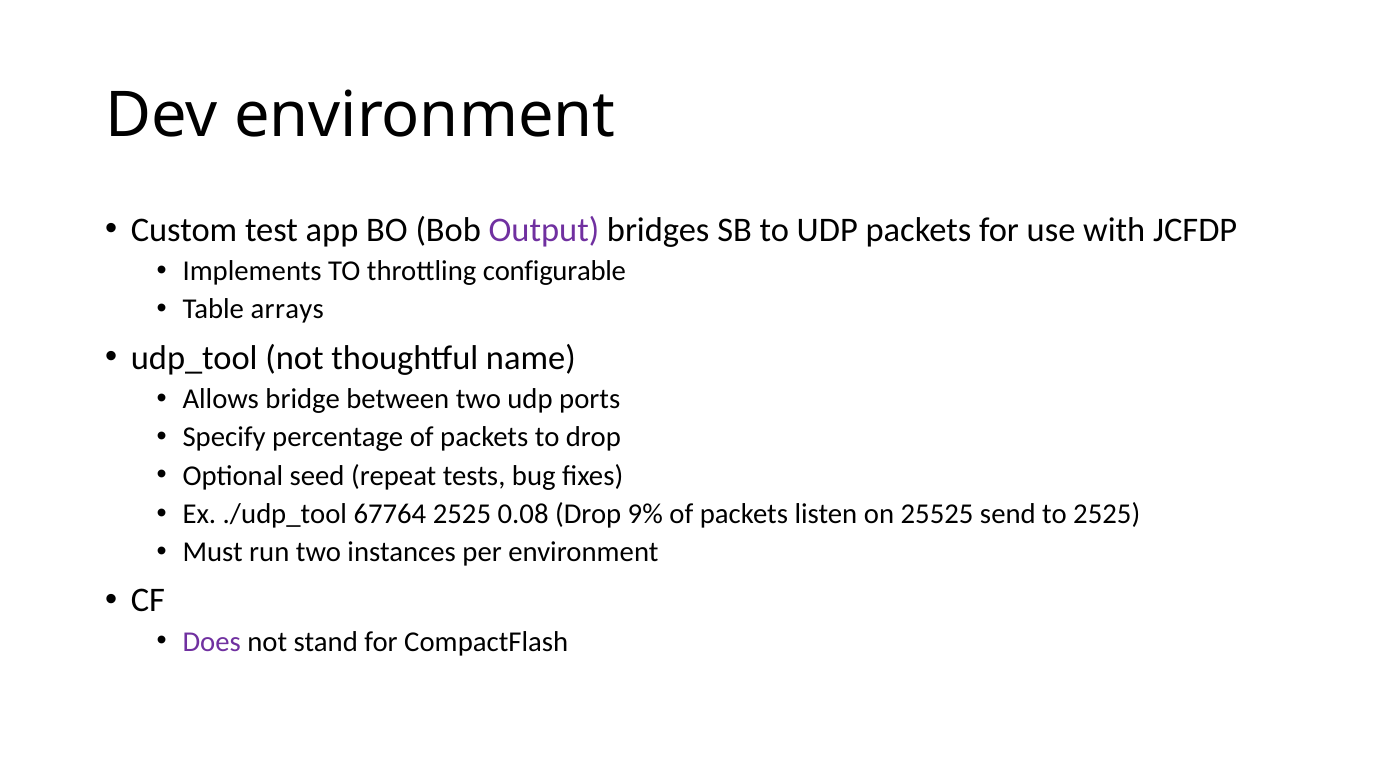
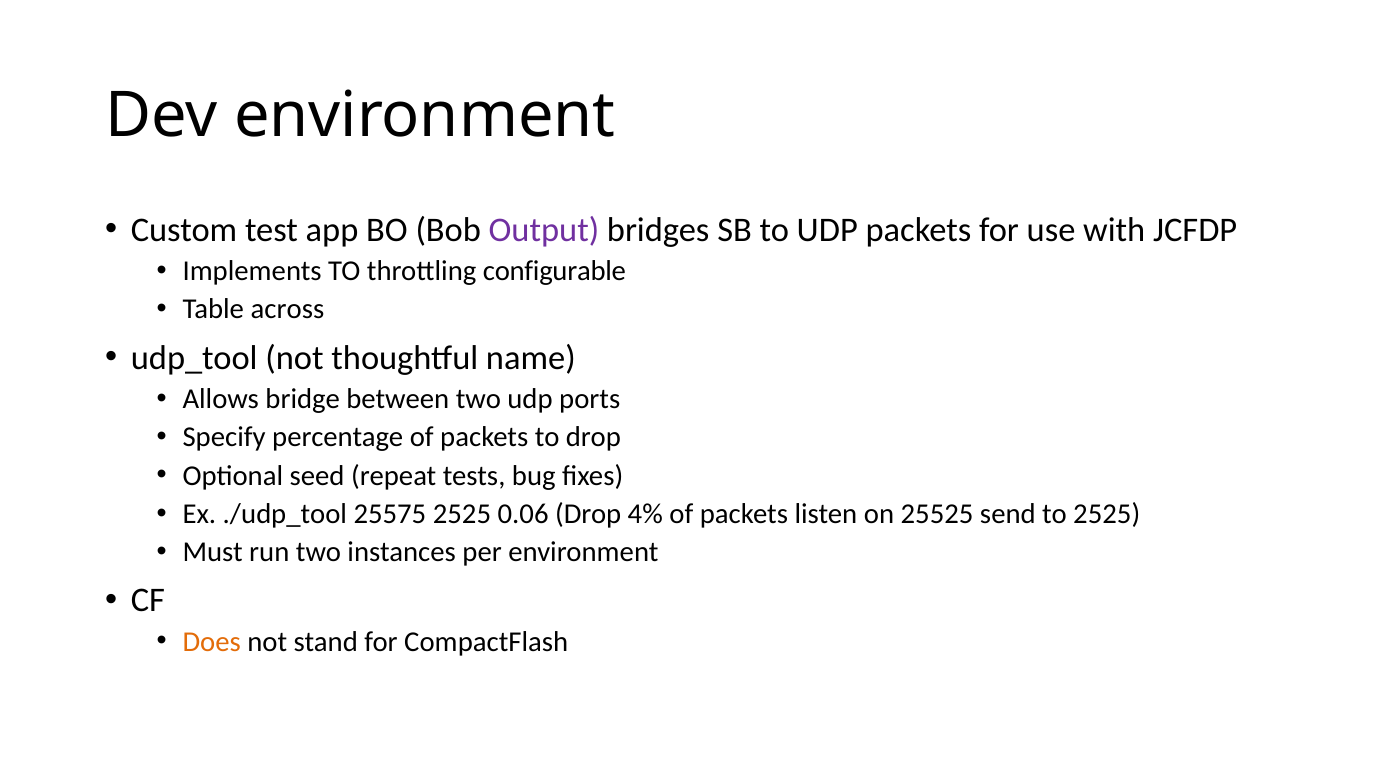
arrays: arrays -> across (287, 309)
67764: 67764 -> 25575 (390, 514)
0.08: 0.08 -> 0.06 (523, 514)
9%: 9% -> 4% (645, 514)
Does colour: purple -> orange (212, 642)
